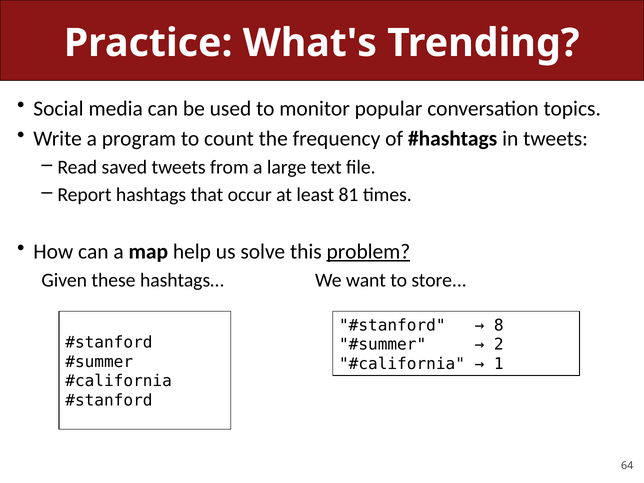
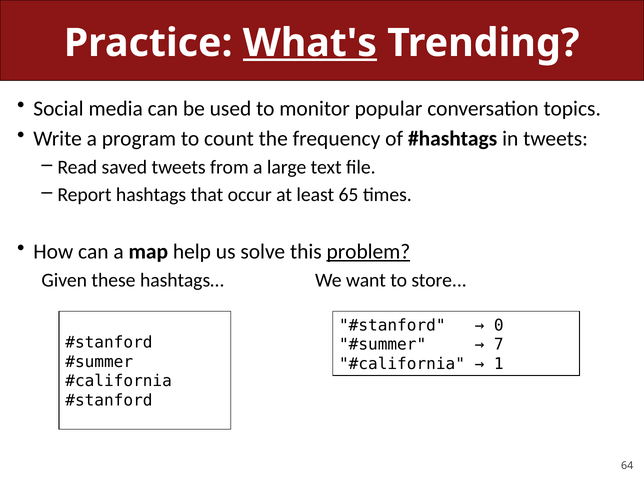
What's underline: none -> present (310, 43)
81: 81 -> 65 (348, 195)
8: 8 -> 0 (499, 325)
2: 2 -> 7 (499, 345)
